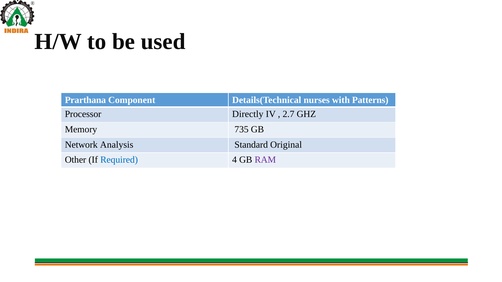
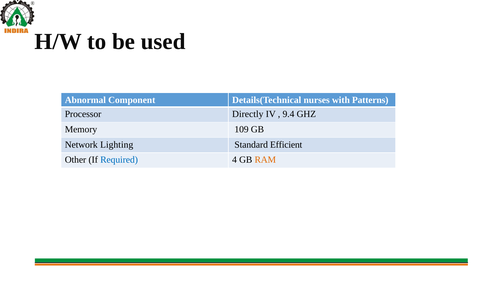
Prarthana: Prarthana -> Abnormal (85, 100)
2.7: 2.7 -> 9.4 (289, 114)
735: 735 -> 109 (242, 130)
Analysis: Analysis -> Lighting (117, 145)
Original: Original -> Efficient (286, 145)
RAM colour: purple -> orange (265, 160)
